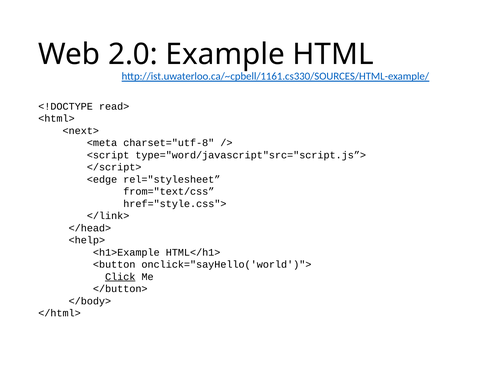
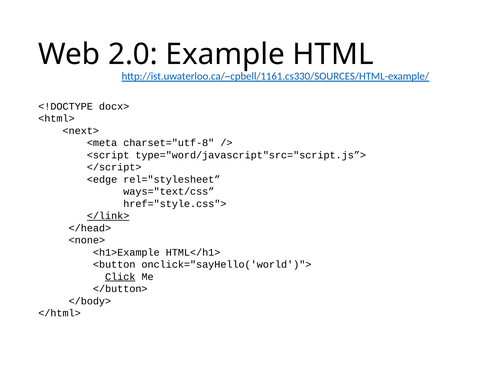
read>: read> -> docx> (114, 106)
from="text/css: from="text/css -> ways="text/css (169, 191)
</link> underline: none -> present (108, 216)
<help>: <help> -> <none> (87, 240)
